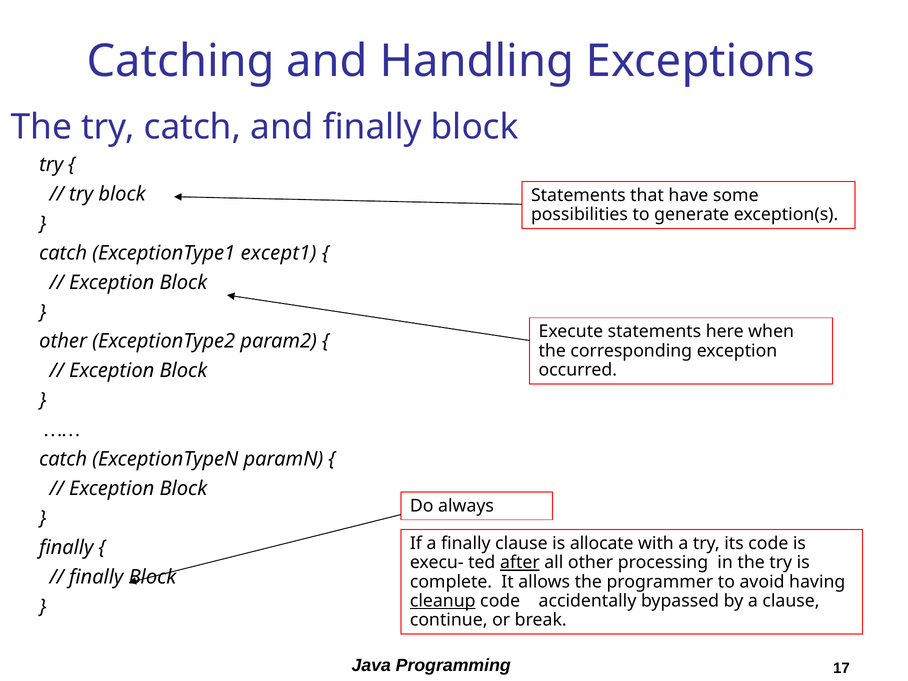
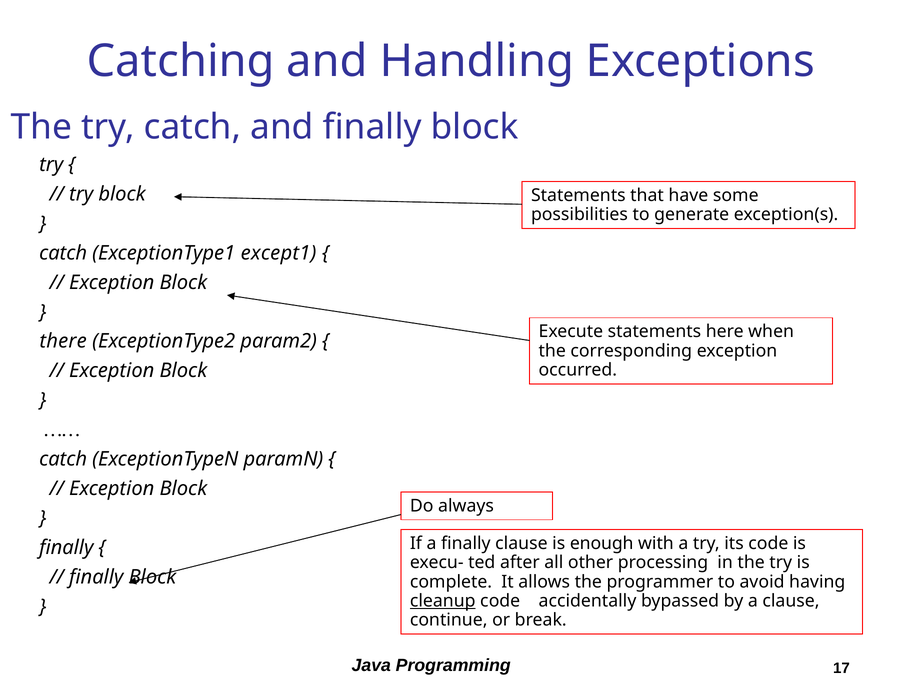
other: other -> there (63, 341)
allocate: allocate -> enough (602, 544)
after underline: present -> none (520, 563)
